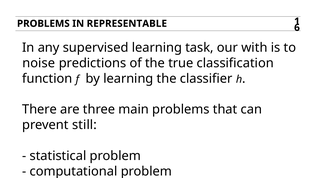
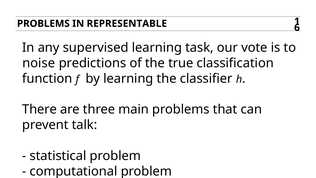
with: with -> vote (254, 47)
still: still -> talk (85, 125)
